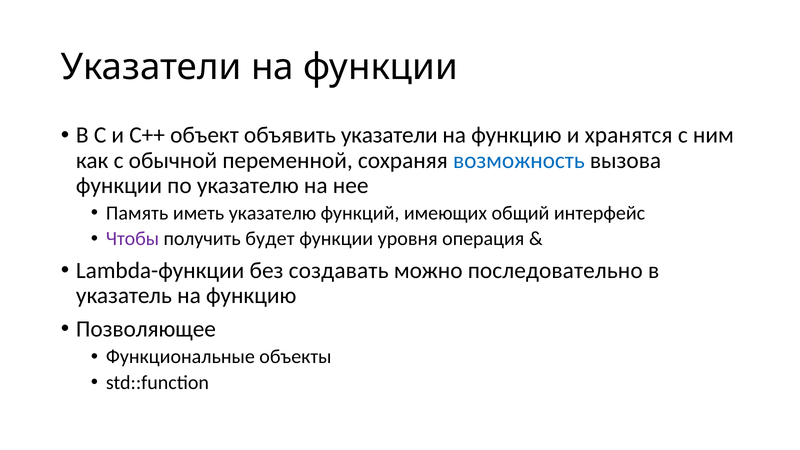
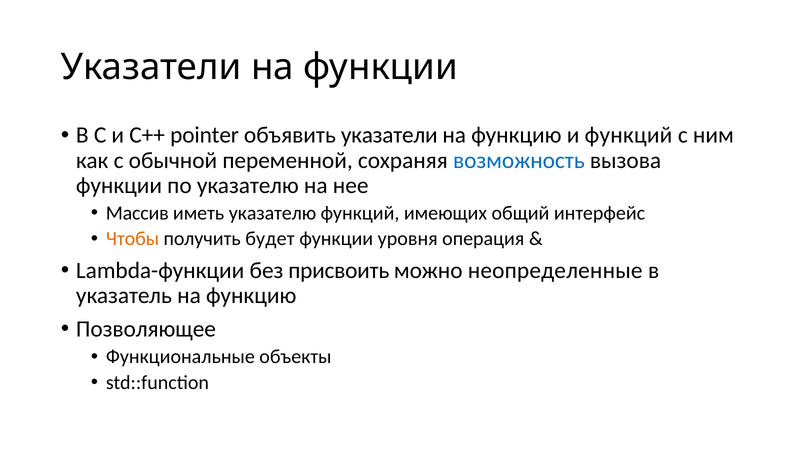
объект: объект -> pointer (205, 135)
и хранятся: хранятся -> функций (629, 135)
Память: Память -> Массив (137, 213)
Чтобы colour: purple -> orange (133, 239)
создавать: создавать -> присвоить (339, 271)
последовательно: последовательно -> неопределенные (555, 271)
